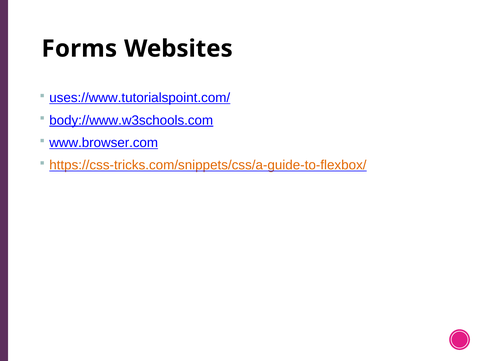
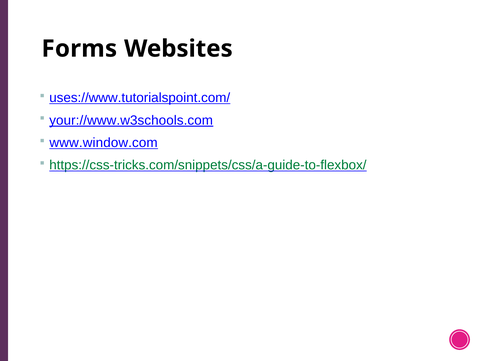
body://www.w3schools.com: body://www.w3schools.com -> your://www.w3schools.com (131, 120)
www.browser.com: www.browser.com -> www.window.com (104, 143)
https://css-tricks.com/snippets/css/a-guide-to-flexbox/ colour: orange -> green (208, 165)
